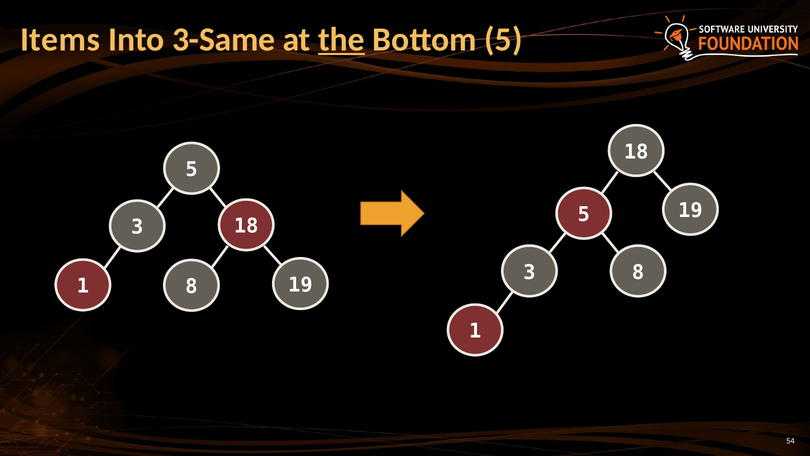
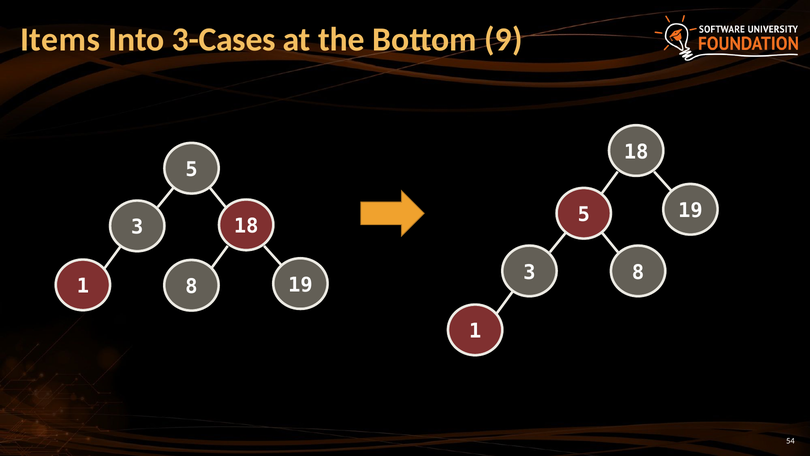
3-Same: 3-Same -> 3-Cases (224, 39)
the underline: present -> none (342, 39)
Bottom 5: 5 -> 9 (504, 39)
